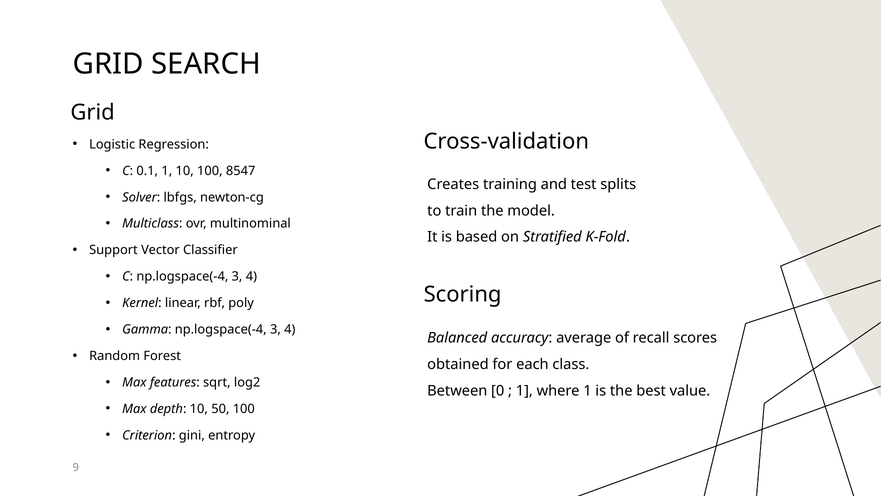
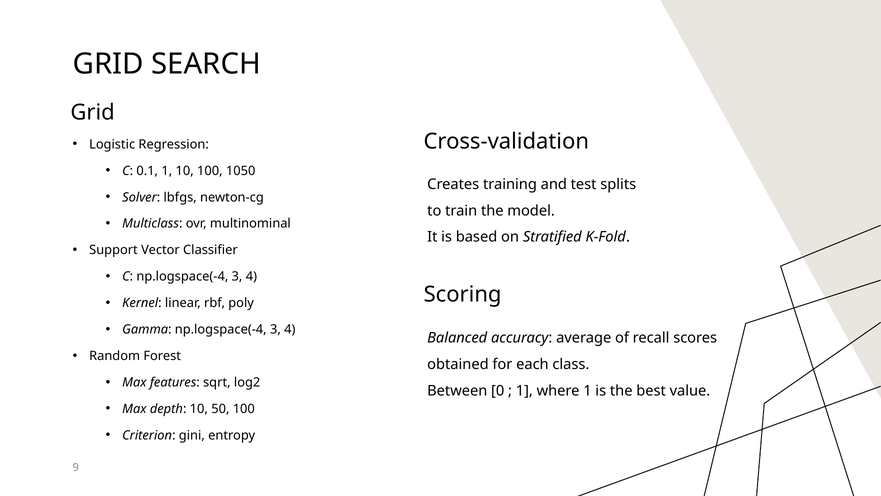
8547: 8547 -> 1050 (241, 171)
